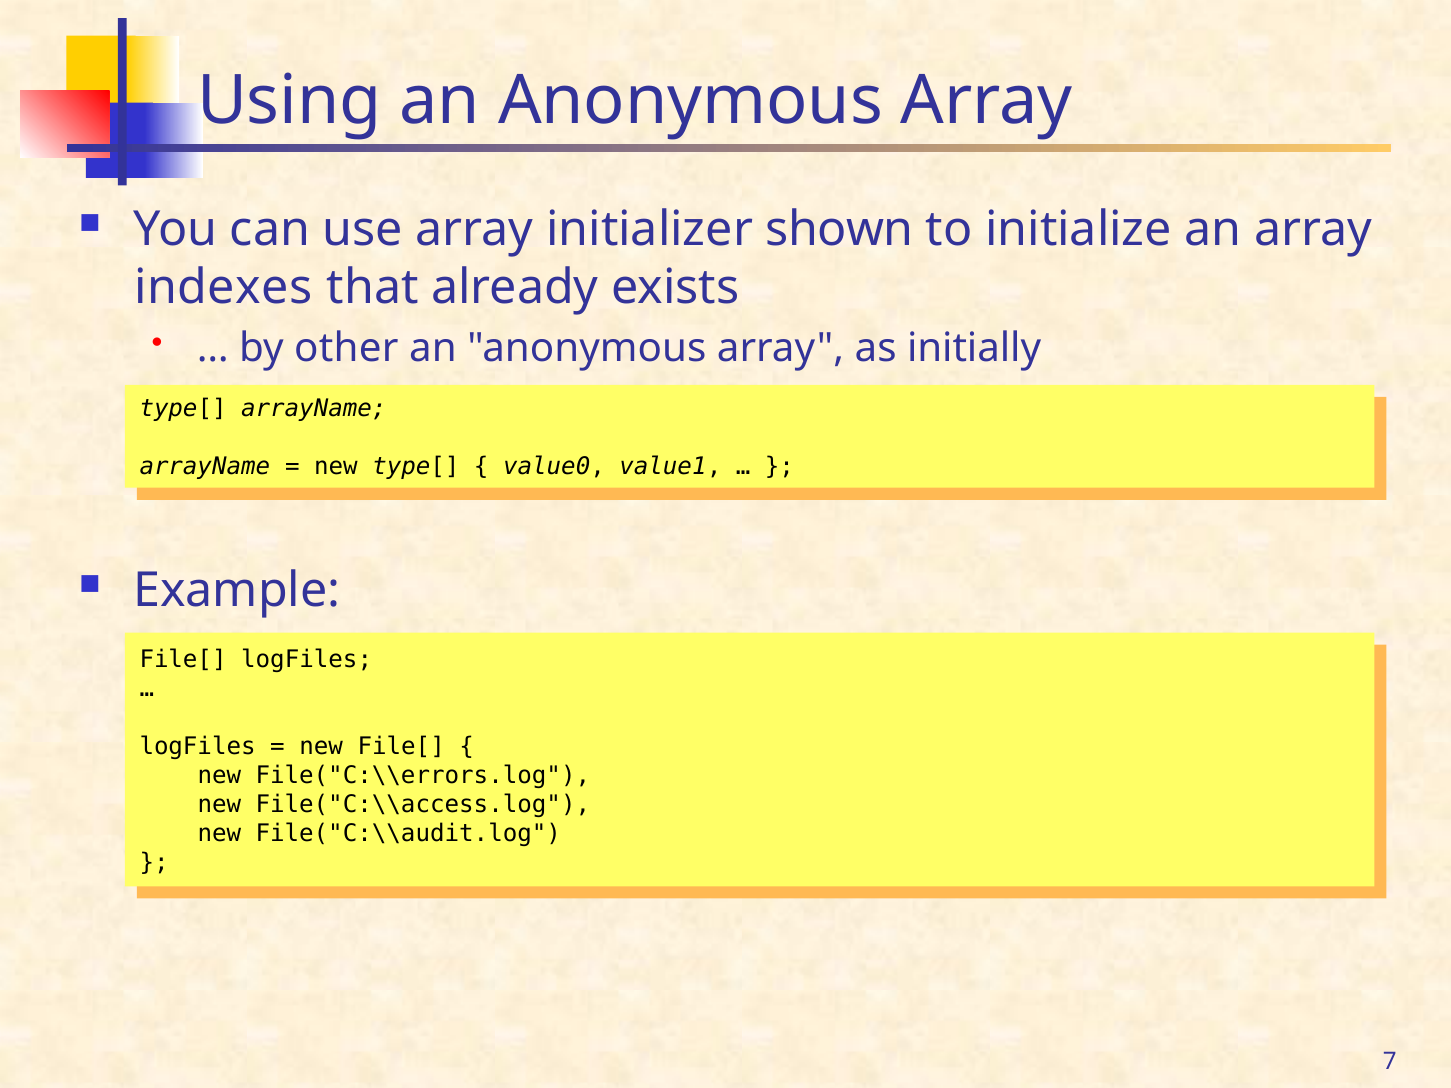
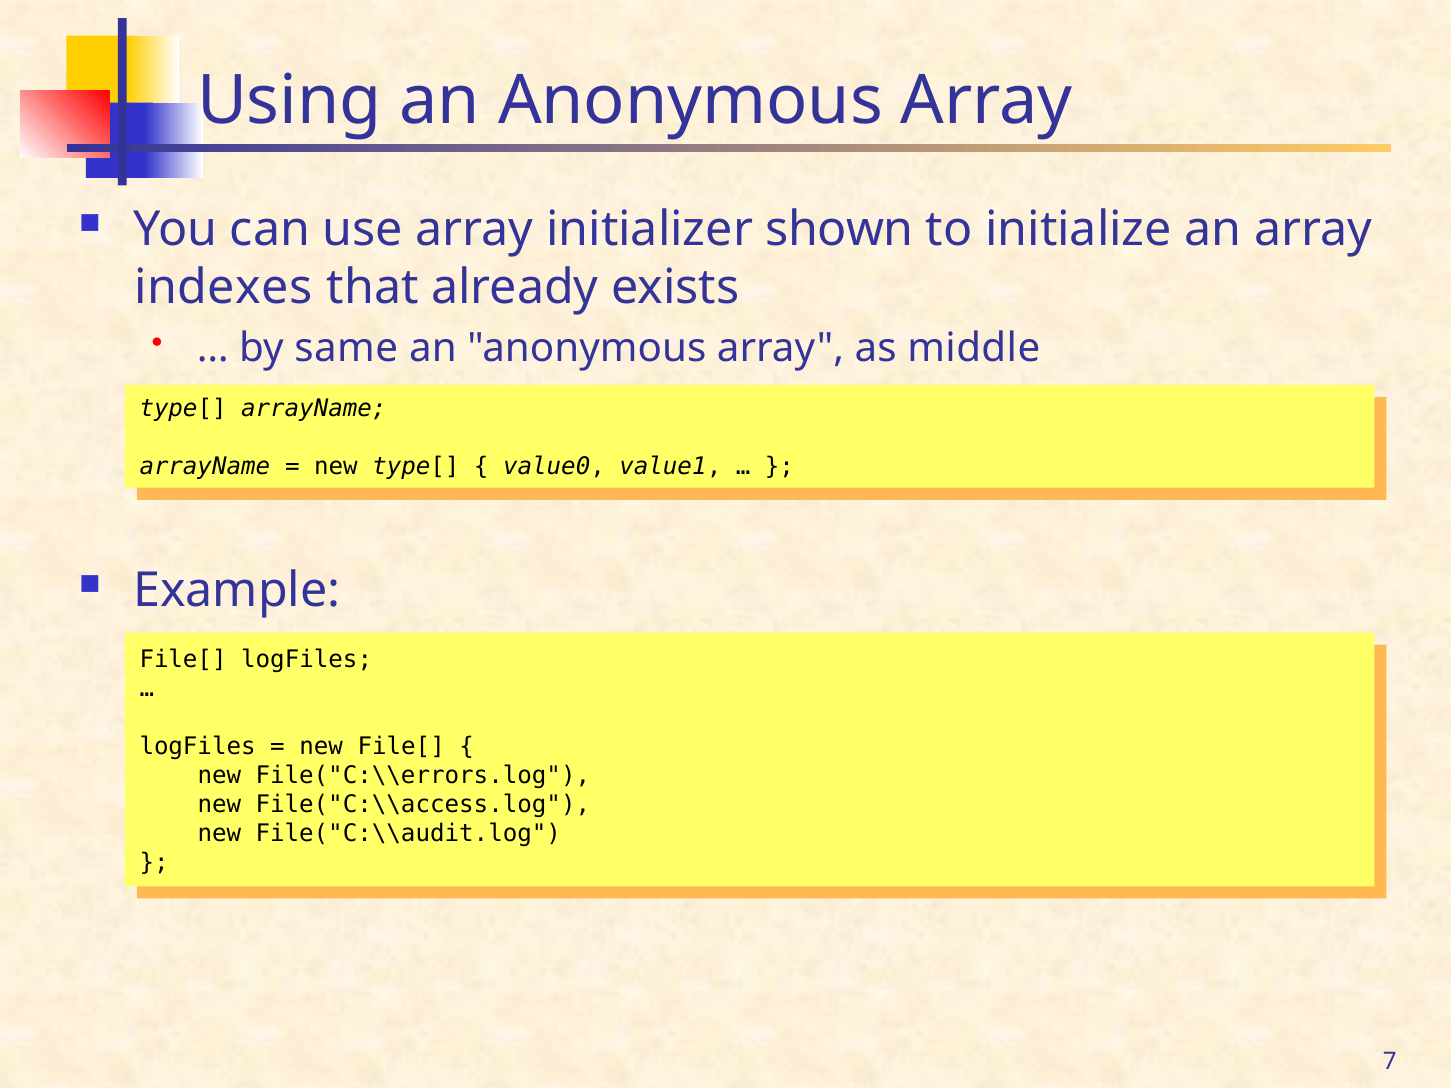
other: other -> same (346, 348)
initially: initially -> middle (974, 348)
